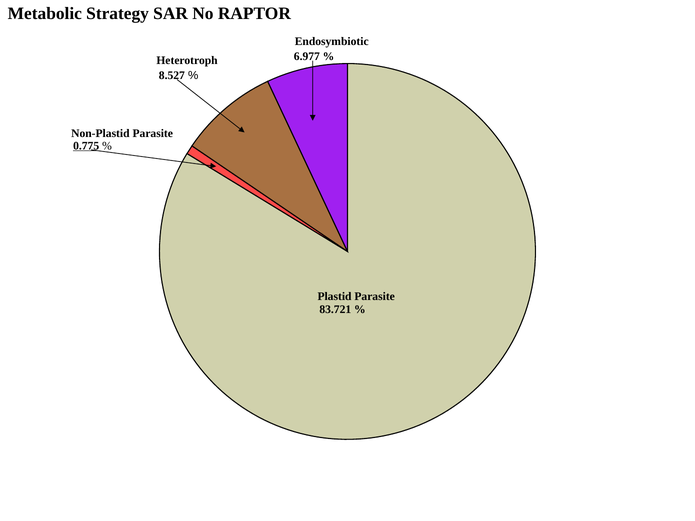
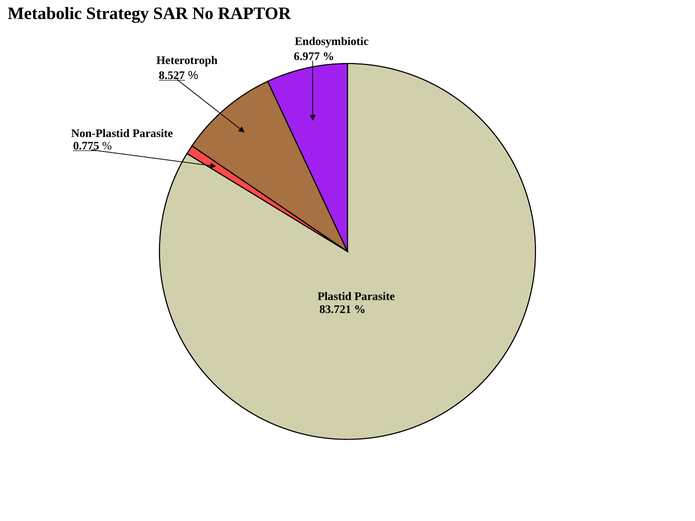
8.527 underline: none -> present (172, 75)
